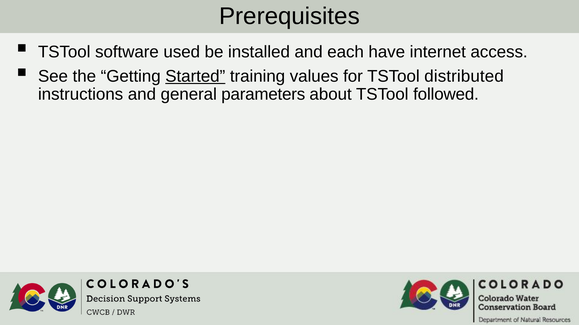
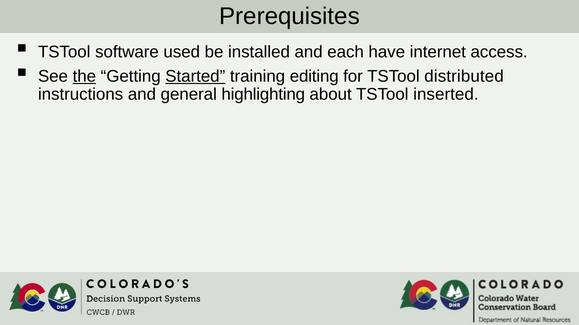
the underline: none -> present (84, 76)
values: values -> editing (314, 76)
parameters: parameters -> highlighting (263, 95)
followed: followed -> inserted (446, 95)
